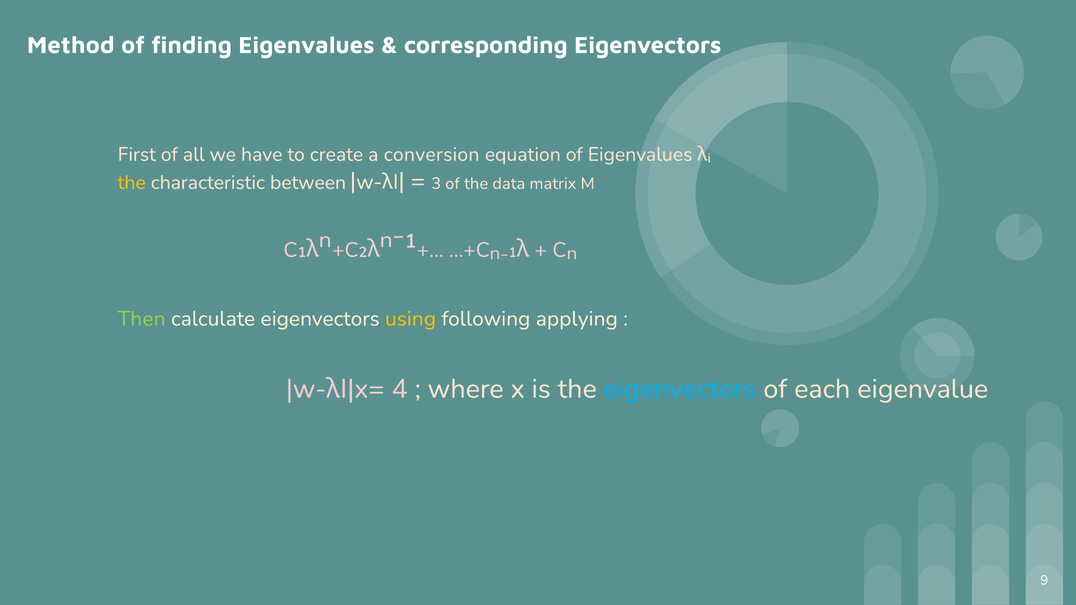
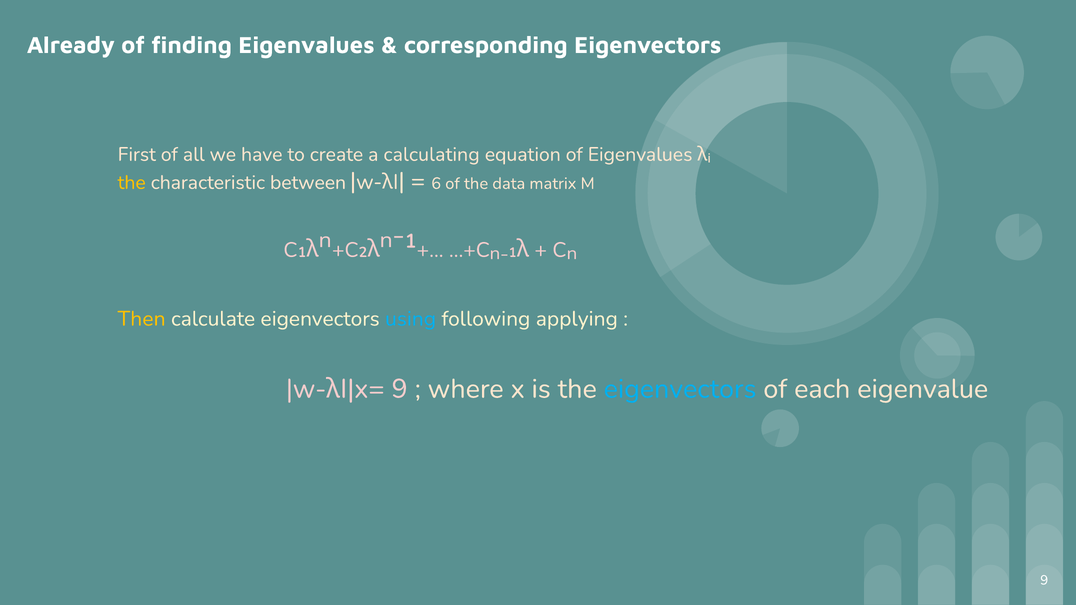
Method: Method -> Already (71, 45)
conversion: conversion -> calculating (432, 154)
3: 3 -> 6 (436, 184)
Then colour: light green -> yellow (142, 319)
using colour: yellow -> light blue (411, 319)
4: 4 -> 9 (400, 389)
